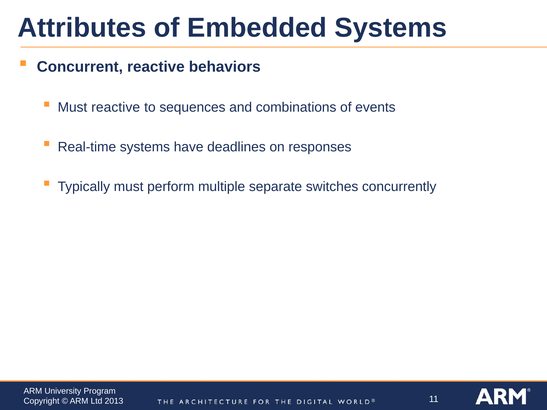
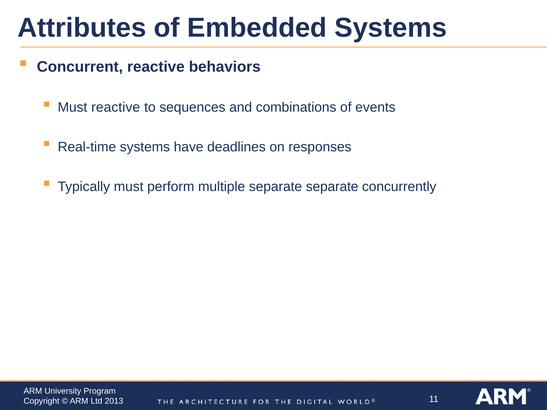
separate switches: switches -> separate (332, 187)
